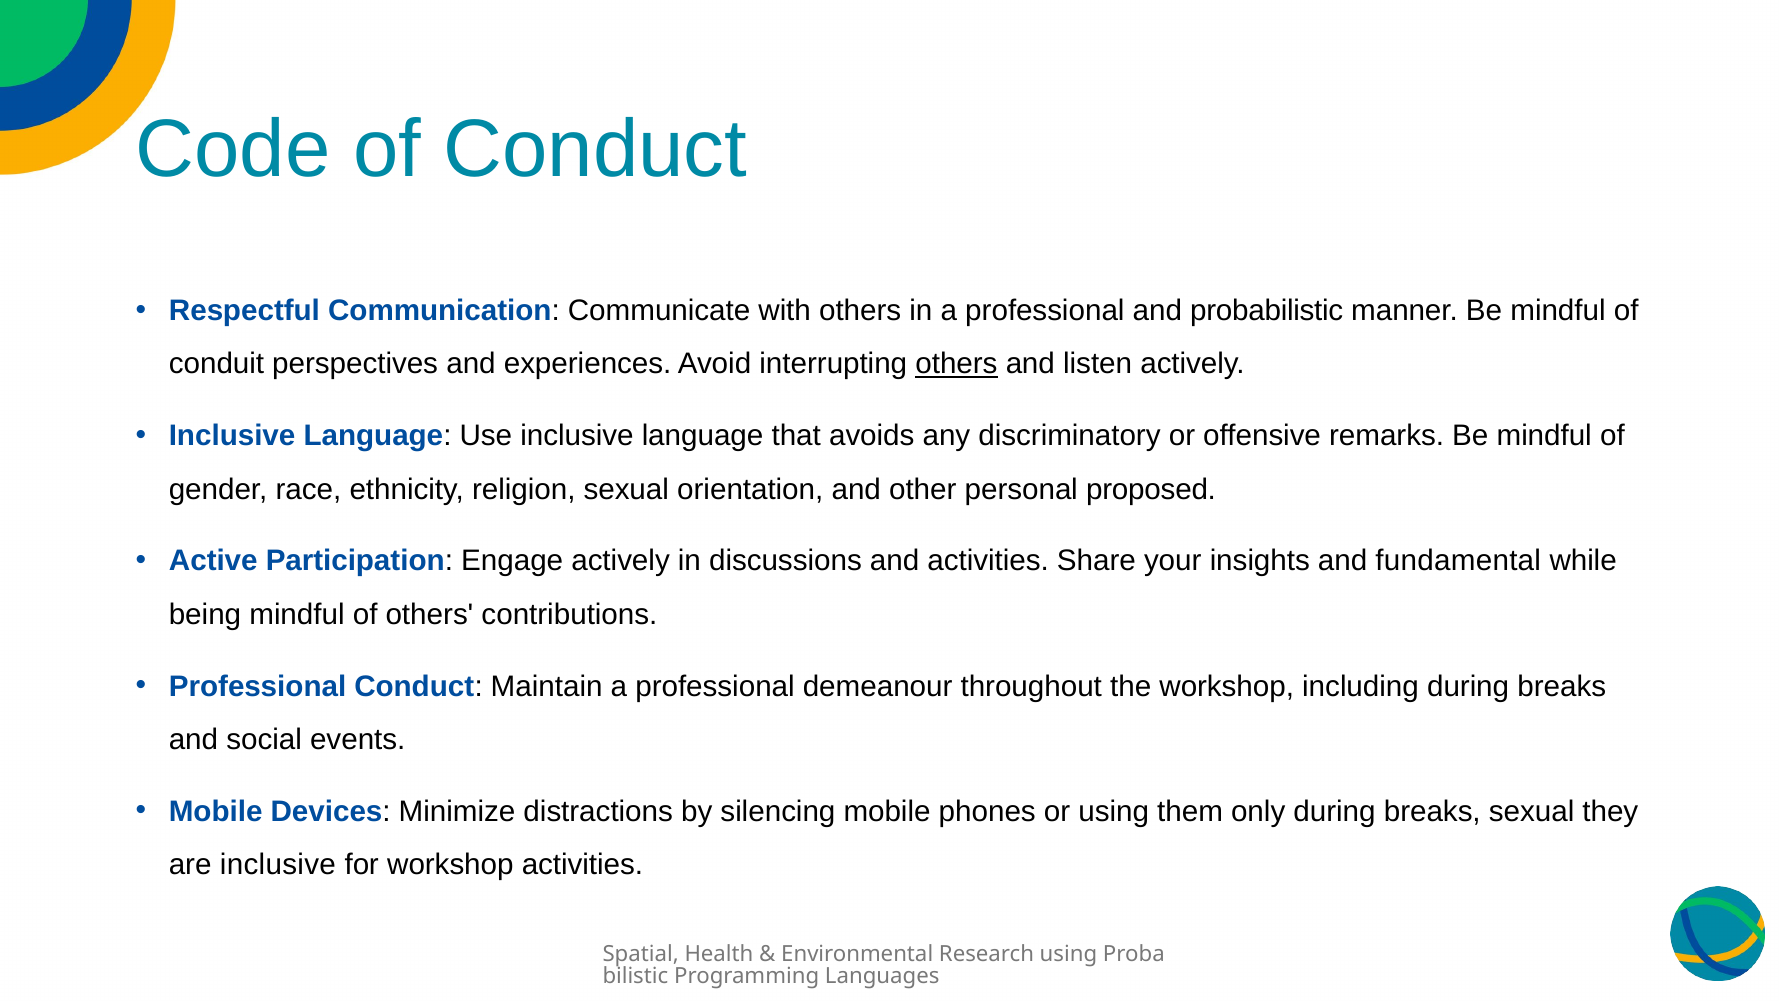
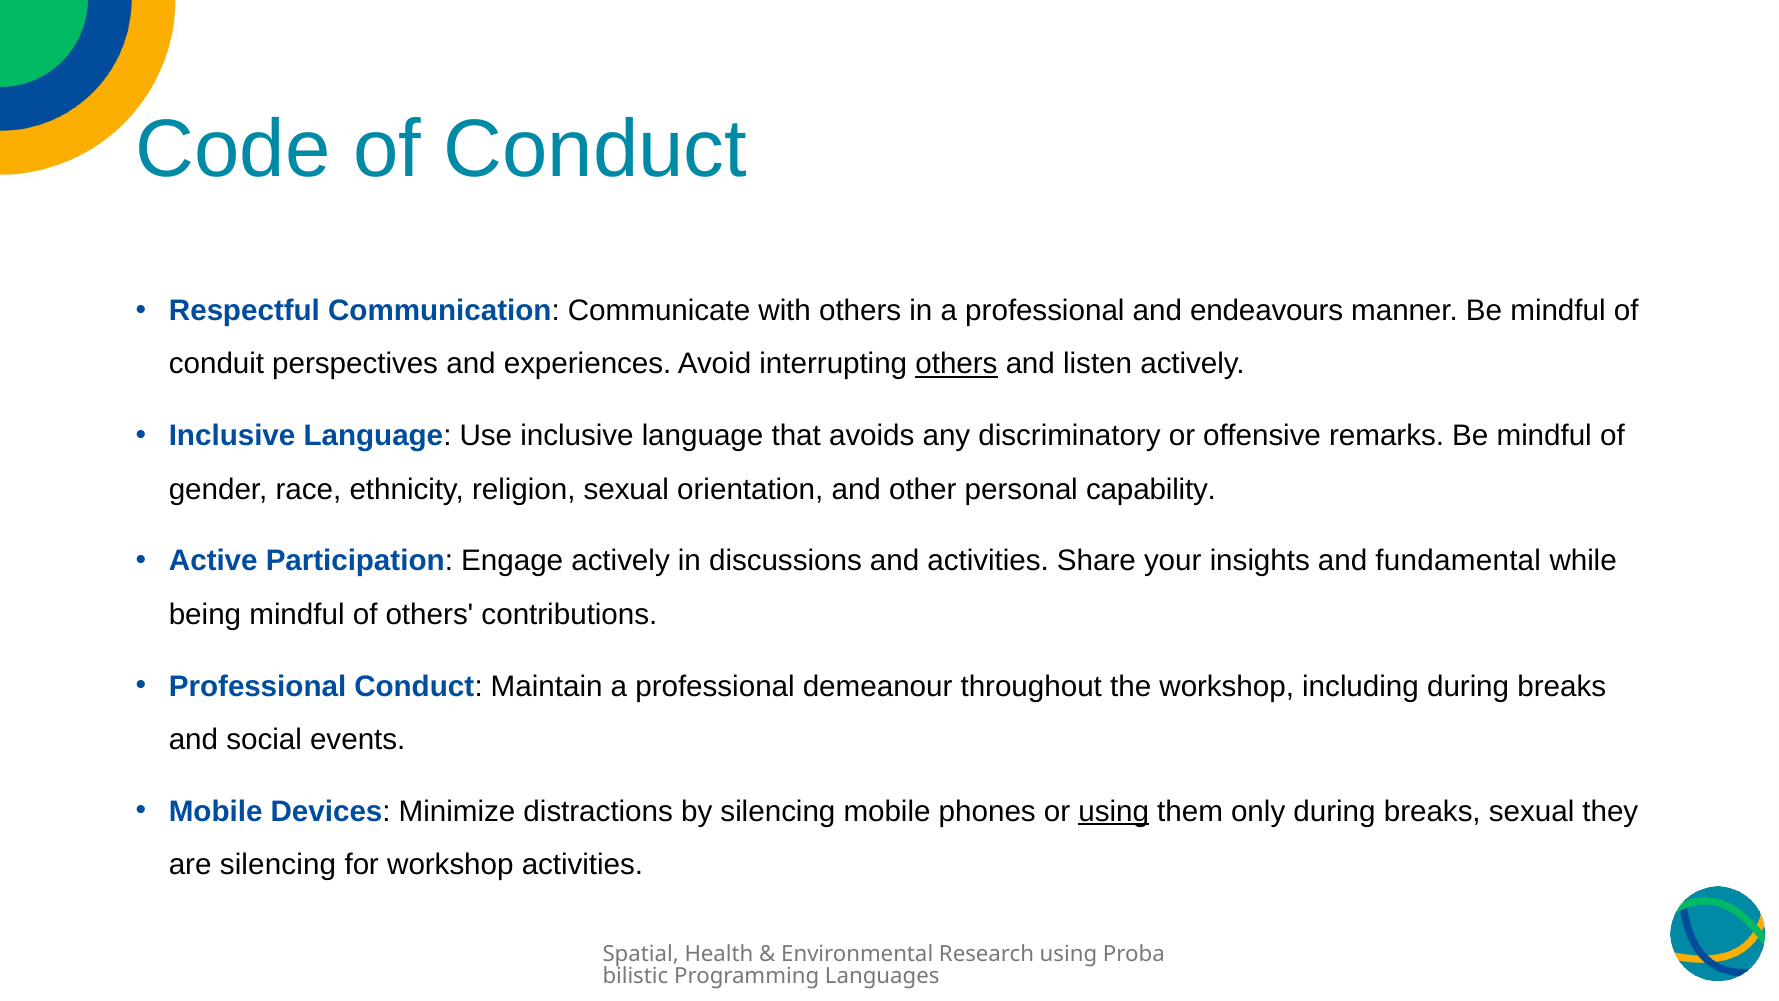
probabilistic: probabilistic -> endeavours (1267, 311)
proposed: proposed -> capability (1151, 489)
using underline: none -> present (1114, 811)
are inclusive: inclusive -> silencing (278, 865)
